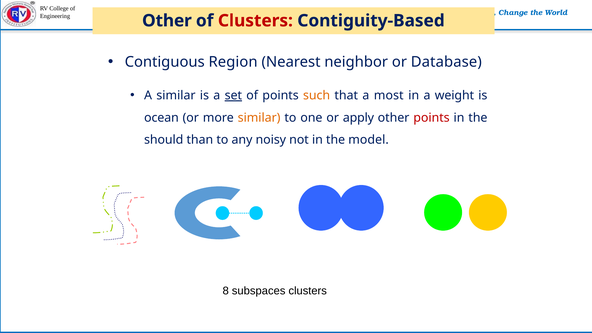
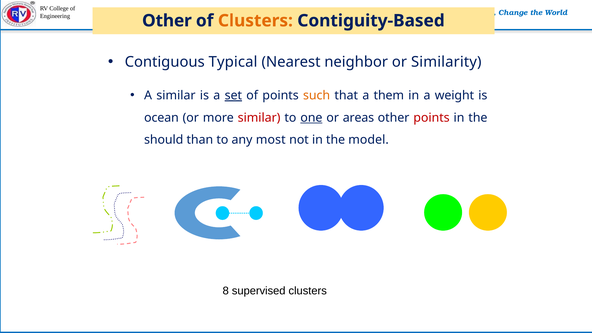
Clusters colour: red -> orange (255, 21)
Region: Region -> Typical (233, 62)
Database: Database -> Similarity (446, 62)
most: most -> them (389, 96)
similar colour: orange -> red (259, 118)
one underline: none -> present (311, 118)
apply: apply -> areas (358, 118)
noisy: noisy -> most (271, 140)
subspaces: subspaces -> supervised (259, 291)
